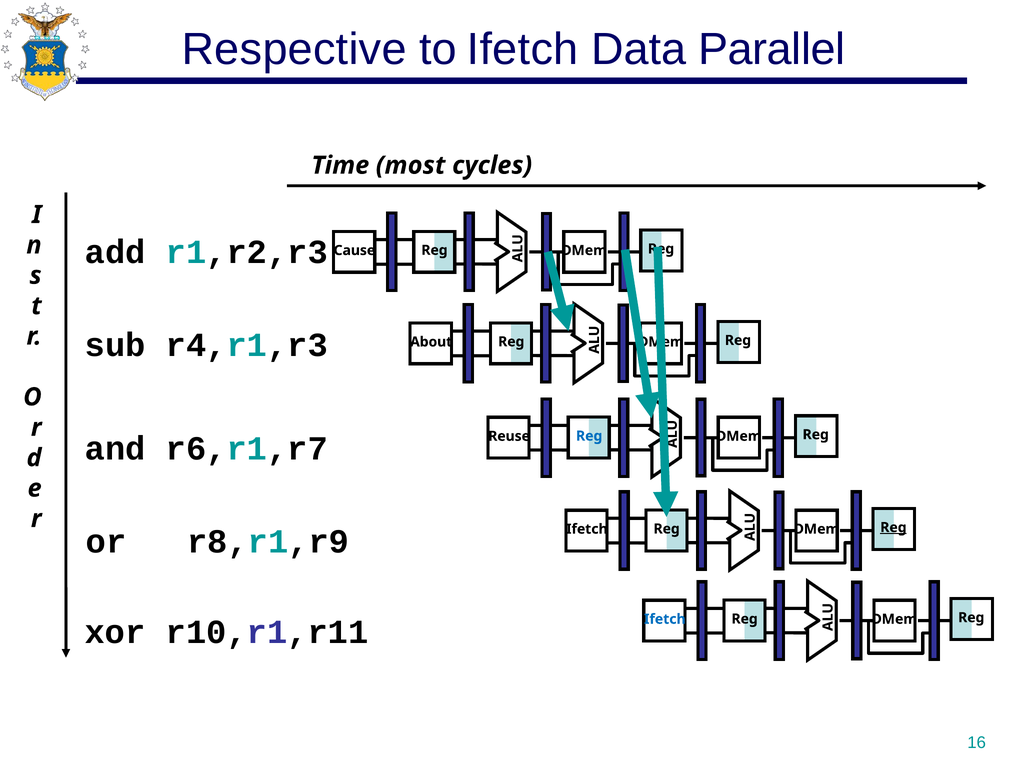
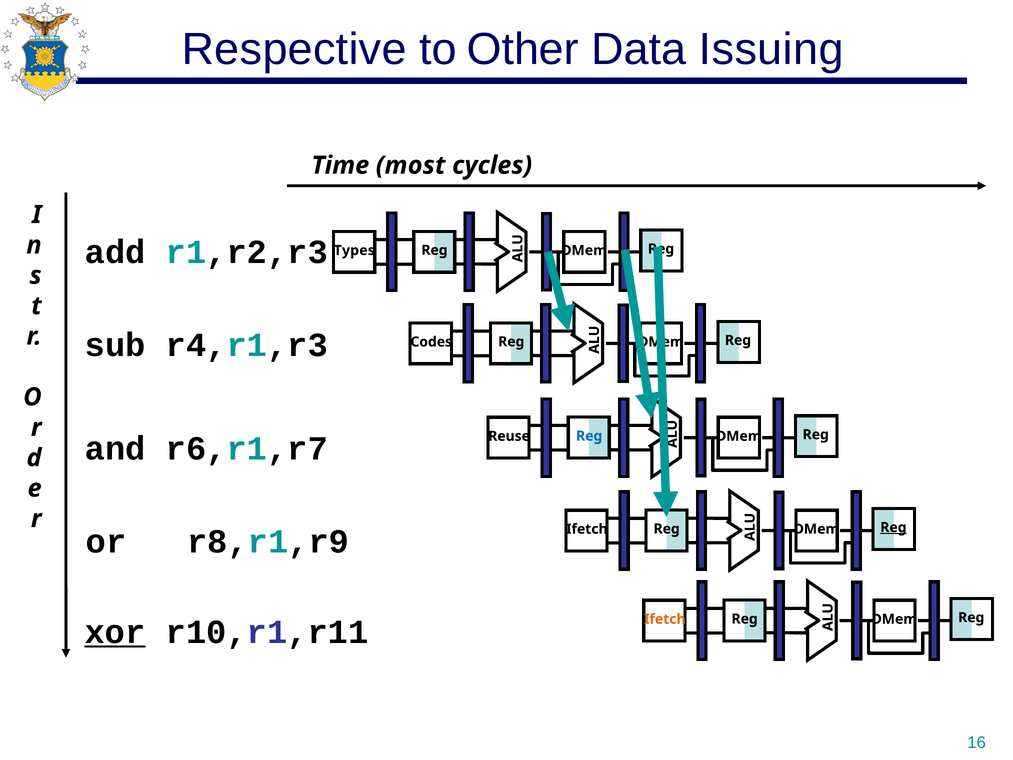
to Ifetch: Ifetch -> Other (523, 49)
Parallel: Parallel -> Issuing (771, 49)
Cause: Cause -> Types (354, 250)
About: About -> Codes (431, 342)
Ifetch colour: blue -> orange (665, 619)
xor underline: none -> present (115, 632)
